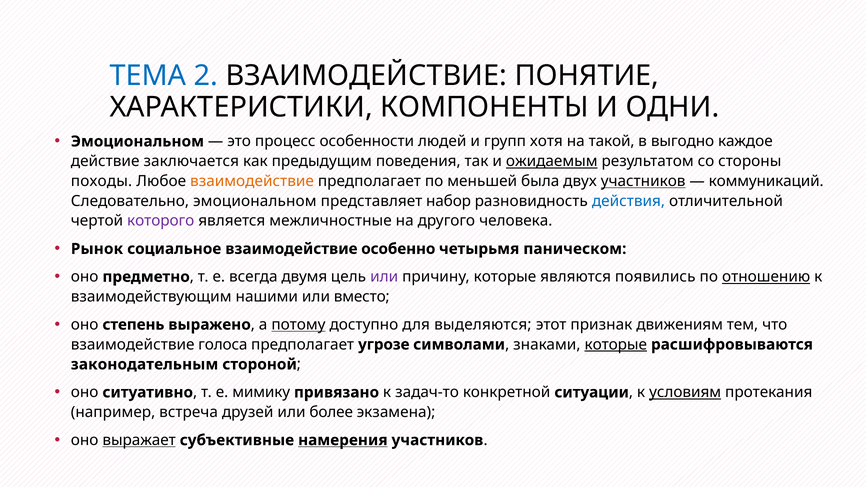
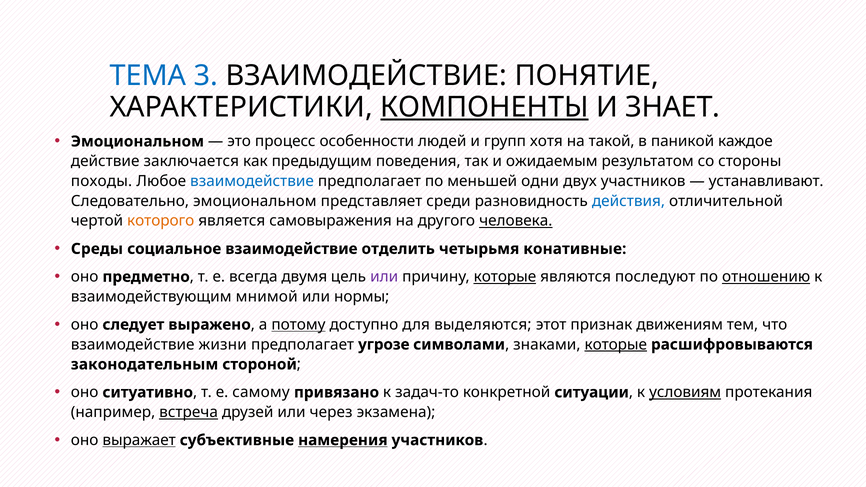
2: 2 -> 3 (206, 76)
КОМПОНЕНТЫ underline: none -> present (485, 107)
ОДНИ: ОДНИ -> ЗНАЕТ (673, 107)
выгодно: выгодно -> паникой (683, 141)
ожидаемым underline: present -> none (552, 161)
взаимодействие colour: orange -> blue (252, 181)
была: была -> одни (540, 181)
участников underline: present -> none (643, 181)
коммуникаций: коммуникаций -> устанавливают (766, 181)
набор: набор -> среди (448, 201)
которого colour: purple -> orange (161, 221)
межличностные: межличностные -> самовыражения (331, 221)
человека underline: none -> present (516, 221)
Рынок: Рынок -> Среды (97, 249)
особенно: особенно -> отделить (398, 249)
паническом: паническом -> конативные (575, 249)
которые underline: none -> present (505, 277)
появились: появились -> последуют (655, 277)
нашими: нашими -> мнимой (267, 297)
вместо: вместо -> нормы (362, 297)
степень: степень -> следует (133, 325)
голоса: голоса -> жизни (223, 345)
мимику: мимику -> самому (261, 392)
встреча underline: none -> present (189, 412)
более: более -> через (331, 412)
